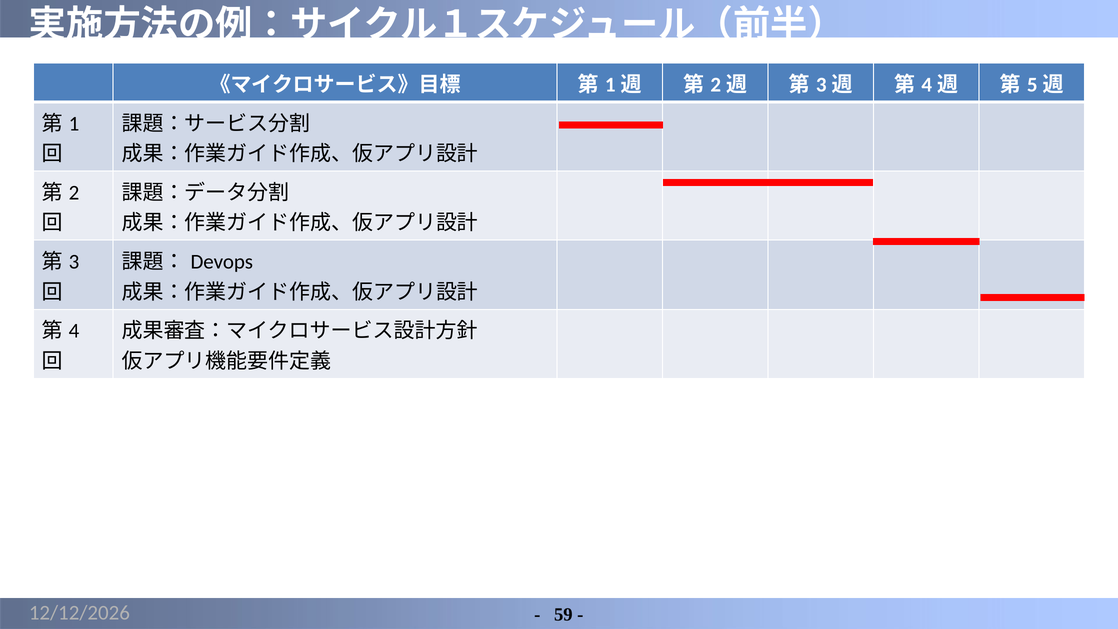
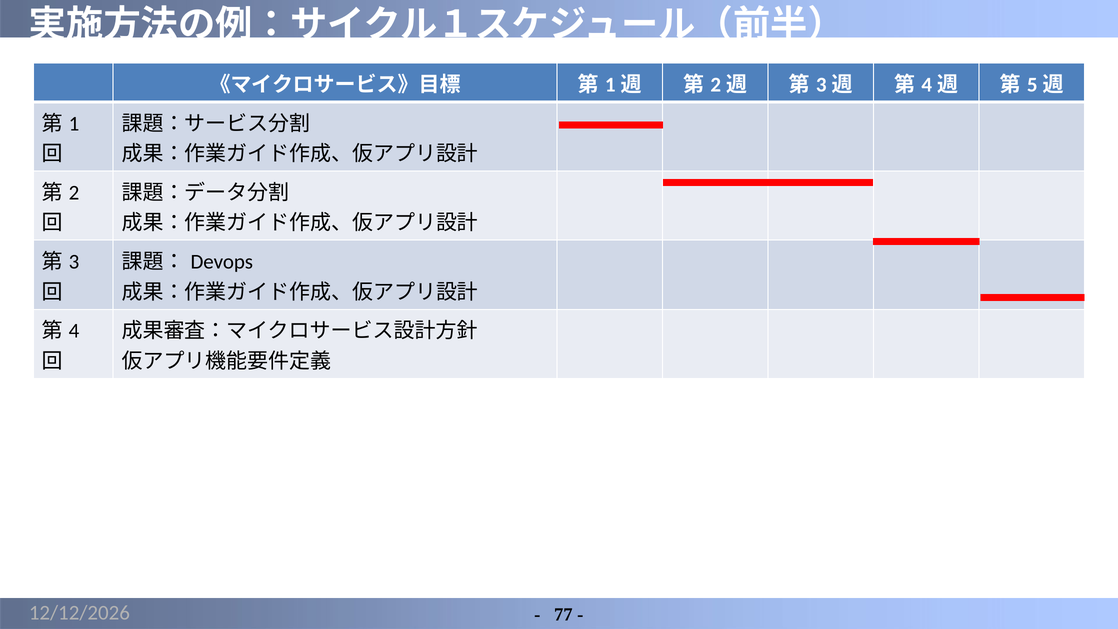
59: 59 -> 77 (563, 615)
